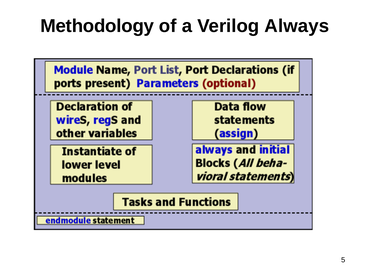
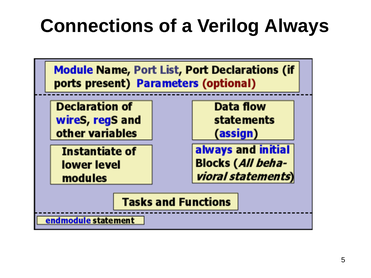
Methodology: Methodology -> Connections (97, 26)
